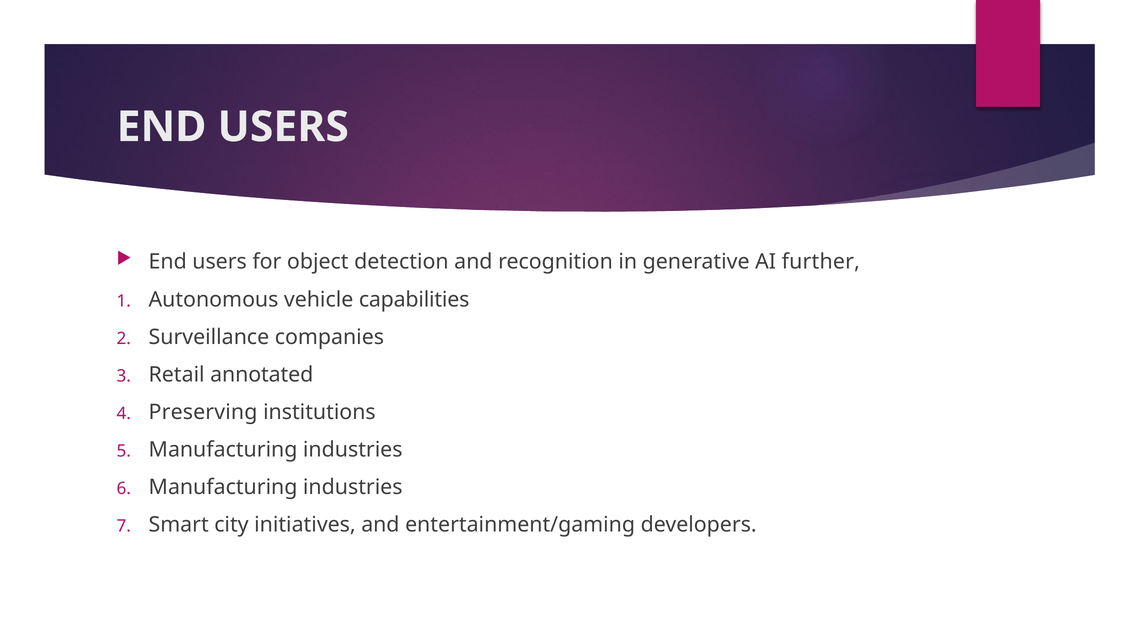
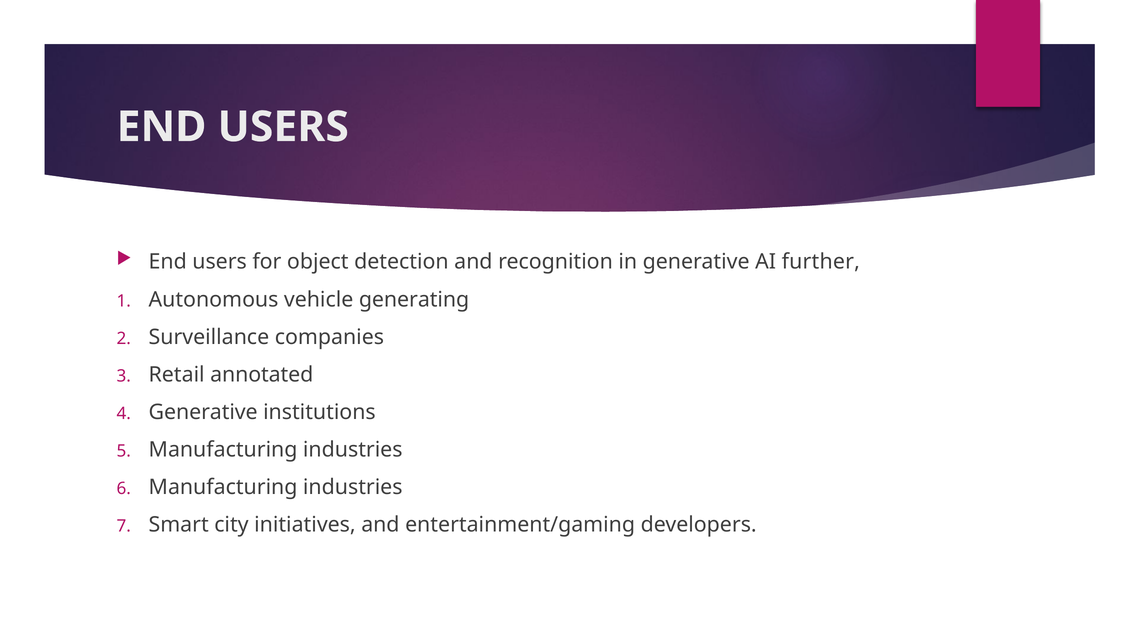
capabilities: capabilities -> generating (414, 300)
Preserving: Preserving -> Generative (203, 412)
